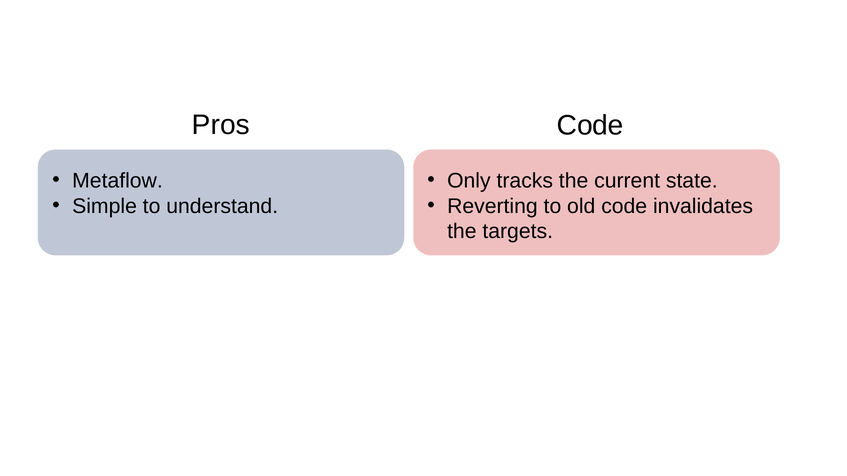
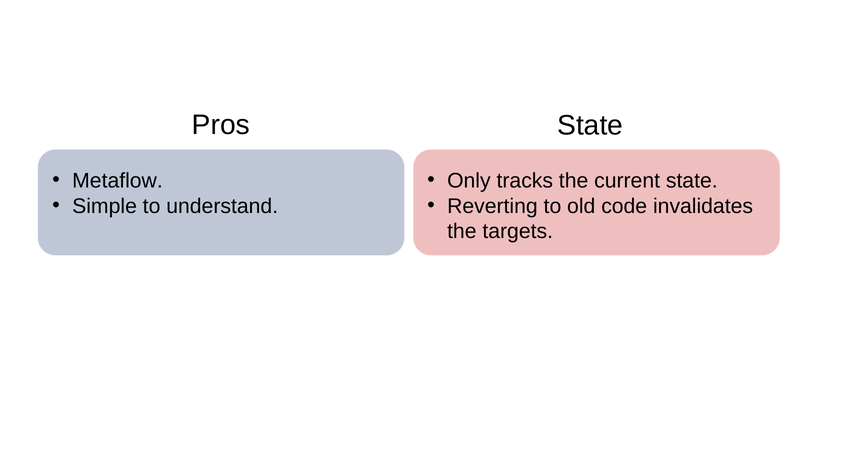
Pros Code: Code -> State (590, 125)
